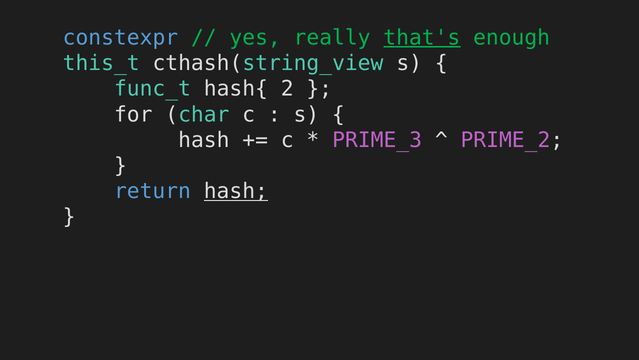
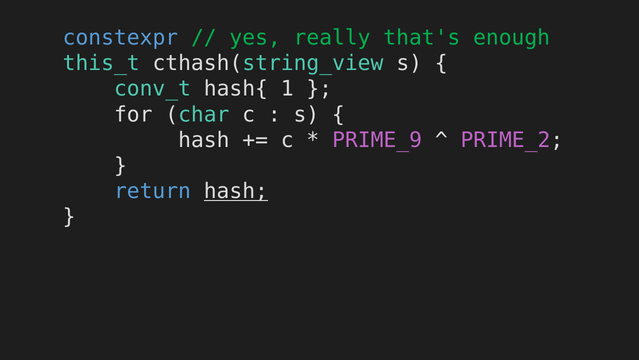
that's underline: present -> none (422, 38)
func_t: func_t -> conv_t (152, 89)
2: 2 -> 1 (287, 89)
PRIME_3: PRIME_3 -> PRIME_9 (377, 140)
